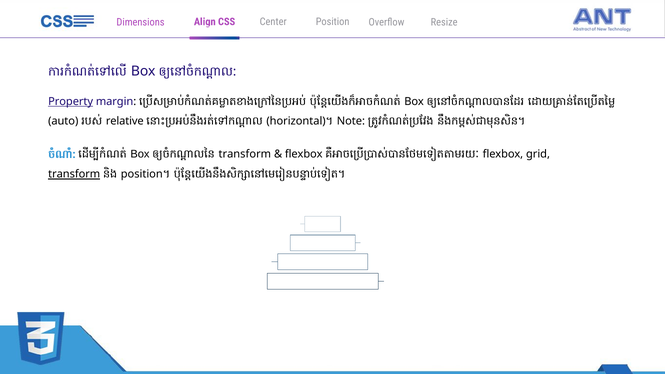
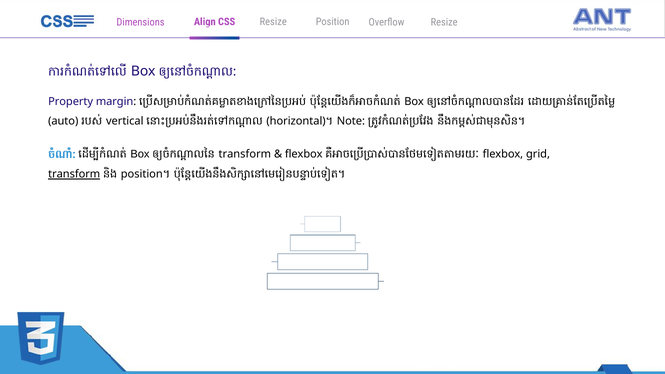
Center: Center -> Resize (273, 22)
Property underline: present -> none (71, 101)
relative: relative -> vertical (125, 121)
